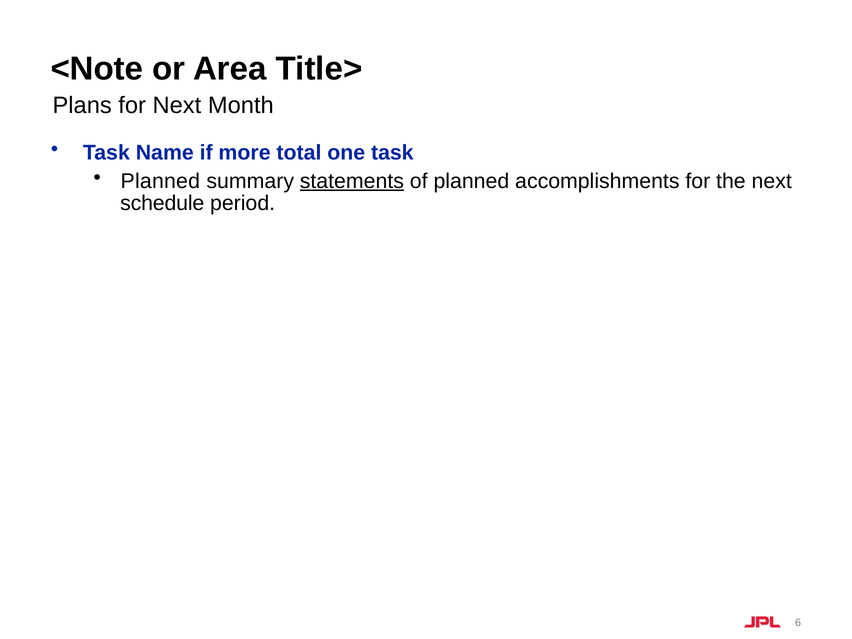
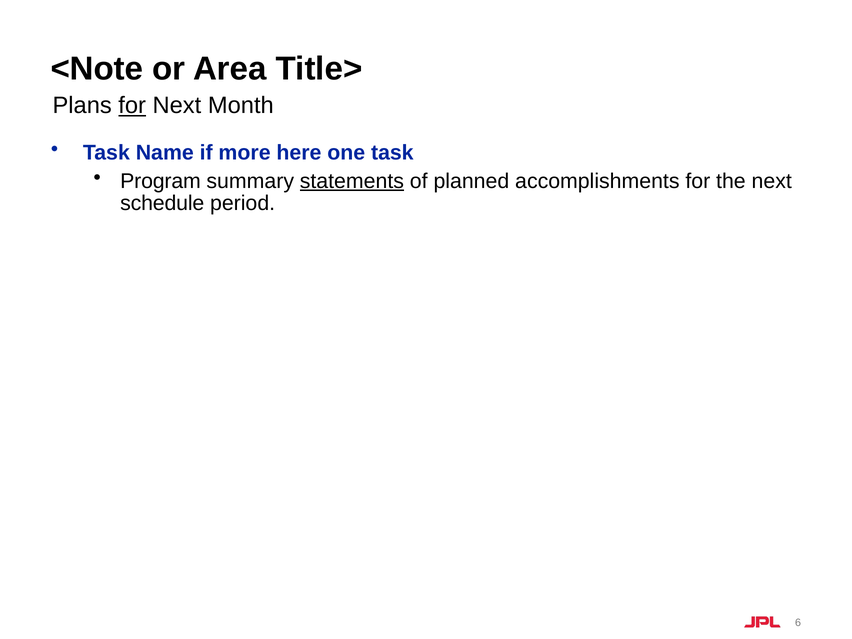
for underline: none -> present (132, 106)
total: total -> here (299, 153)
Planned: Planned -> Program (161, 181)
